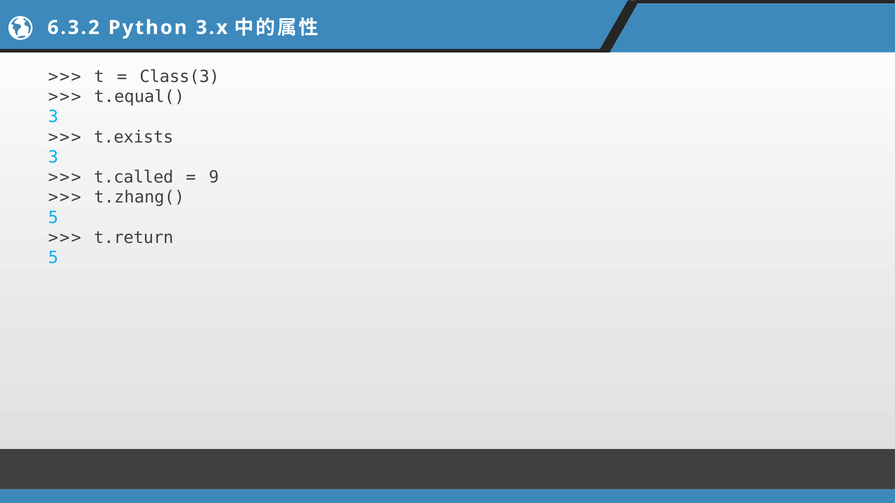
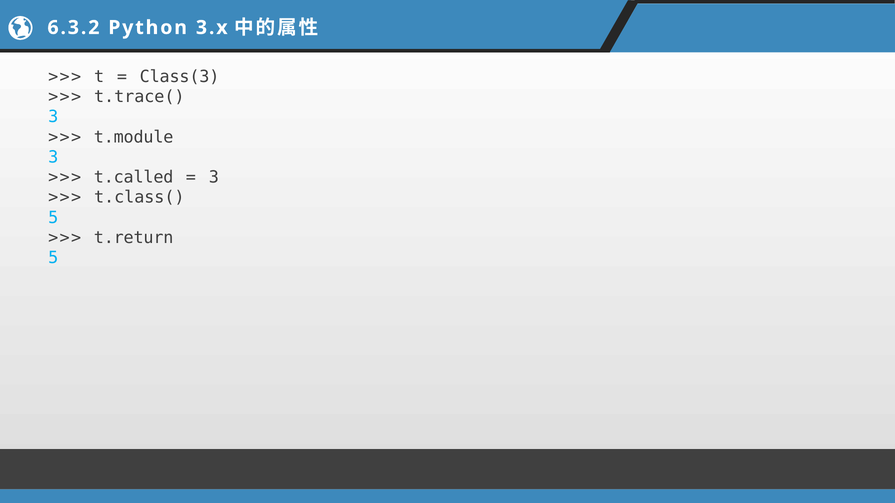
t.equal(: t.equal( -> t.trace( (139, 97)
t.exists: t.exists -> t.module (134, 137)
9: 9 -> 3 (214, 177)
t.zhang(: t.zhang( -> t.class( (139, 198)
